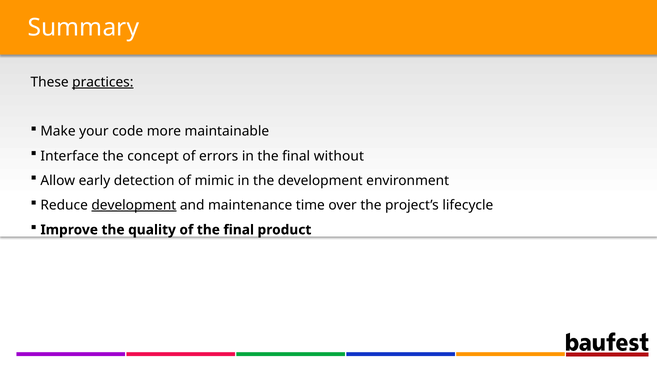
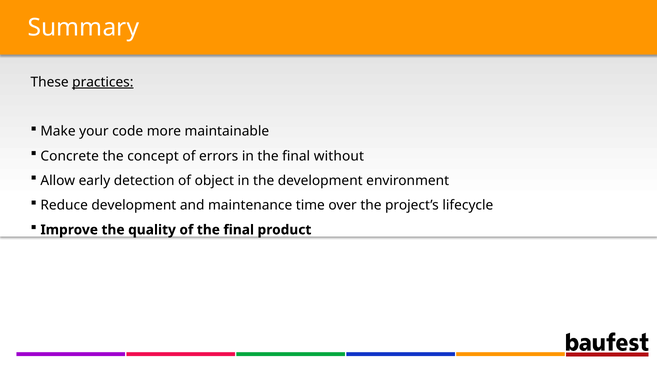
Interface: Interface -> Concrete (70, 156)
mimic: mimic -> object (214, 181)
development underline: present -> none (134, 206)
